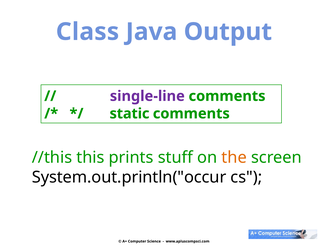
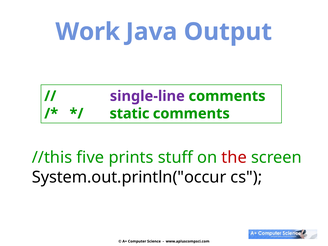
Class: Class -> Work (88, 32)
this: this -> five (90, 157)
the colour: orange -> red (234, 157)
